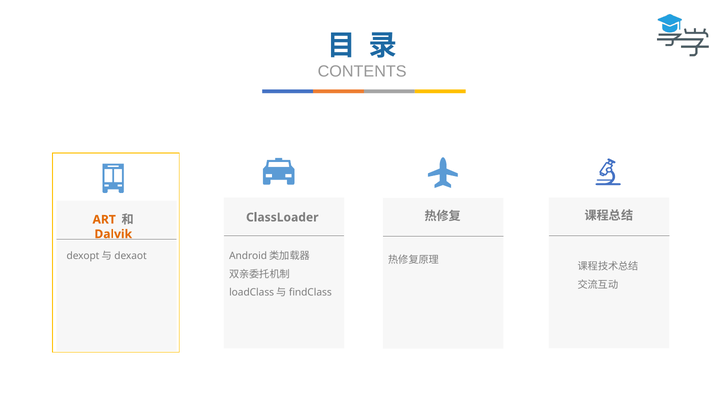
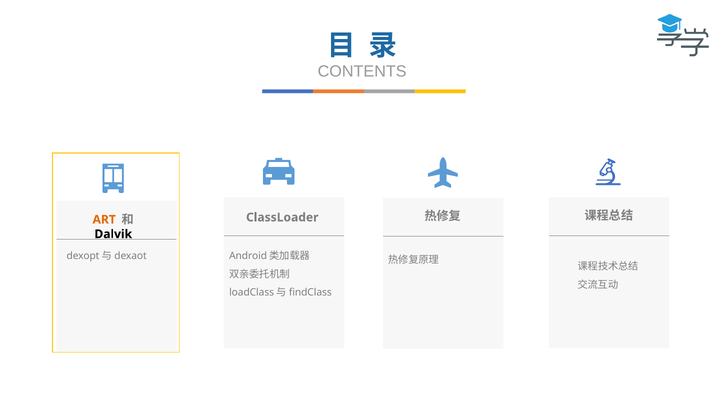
Dalvik colour: orange -> black (113, 234)
